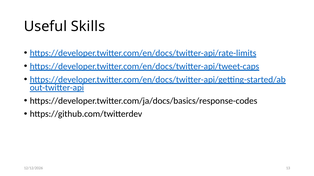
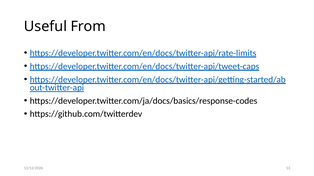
Skills: Skills -> From (88, 26)
